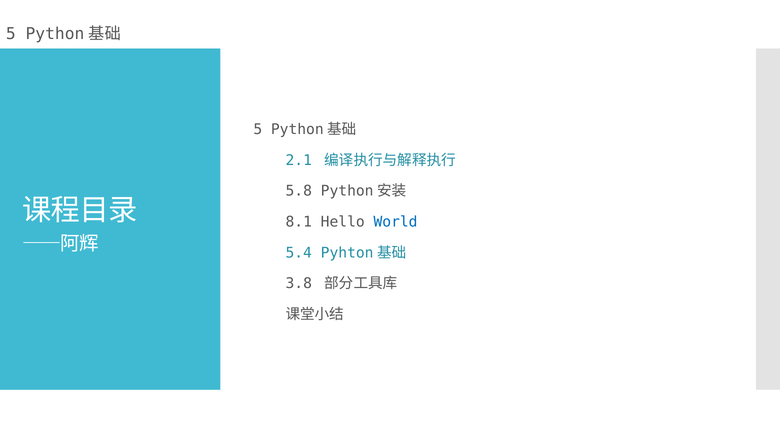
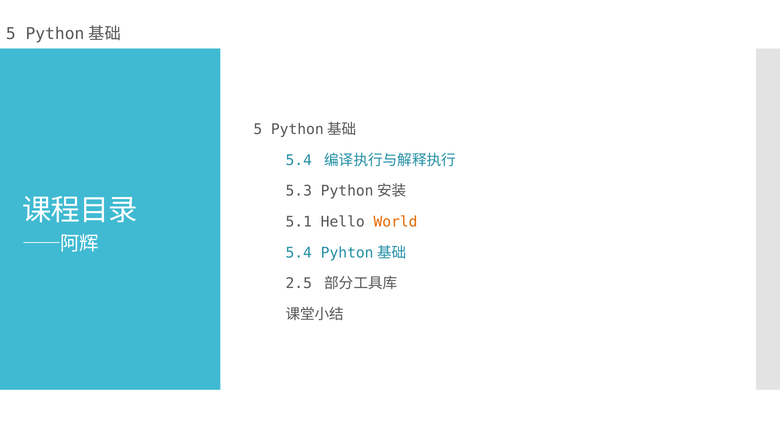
2.1: 2.1 -> 5.4 (299, 160)
5.8: 5.8 -> 5.3 (299, 191)
8.1: 8.1 -> 5.1 (299, 222)
World colour: blue -> orange (396, 222)
3.8: 3.8 -> 2.5 (299, 283)
